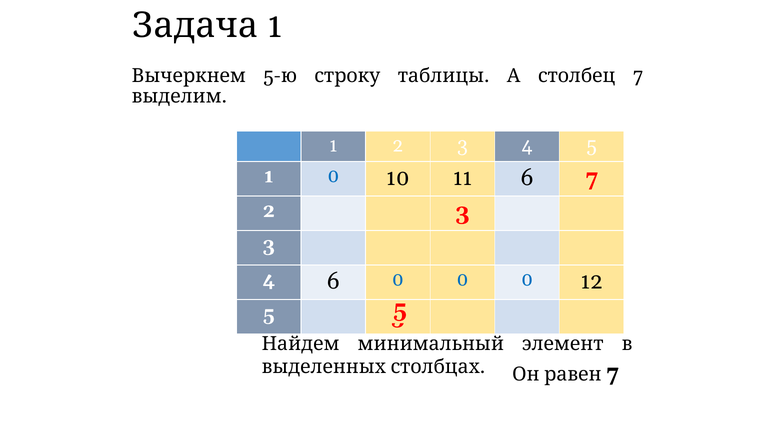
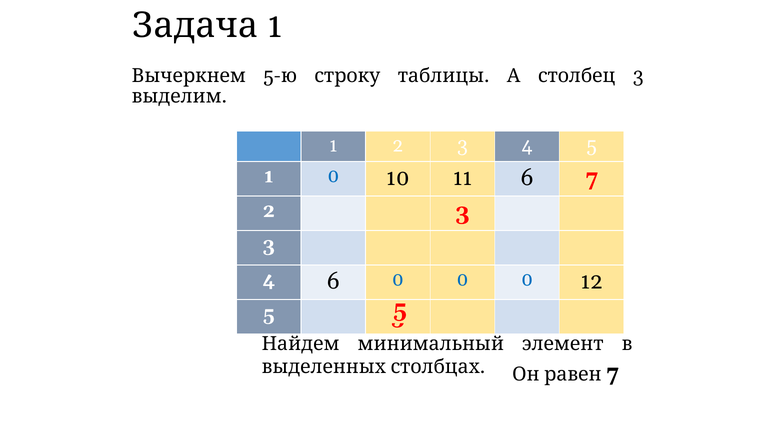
7: 7 -> 3 (638, 76)
